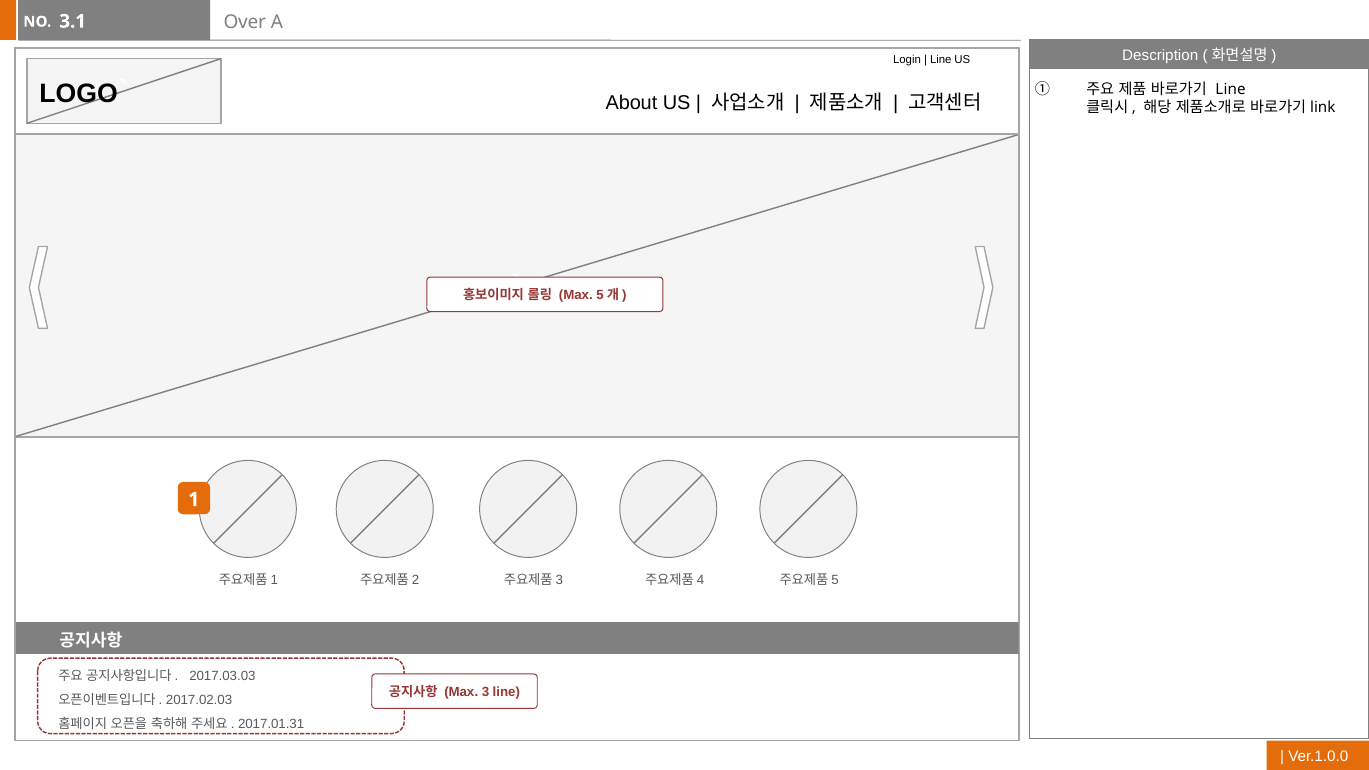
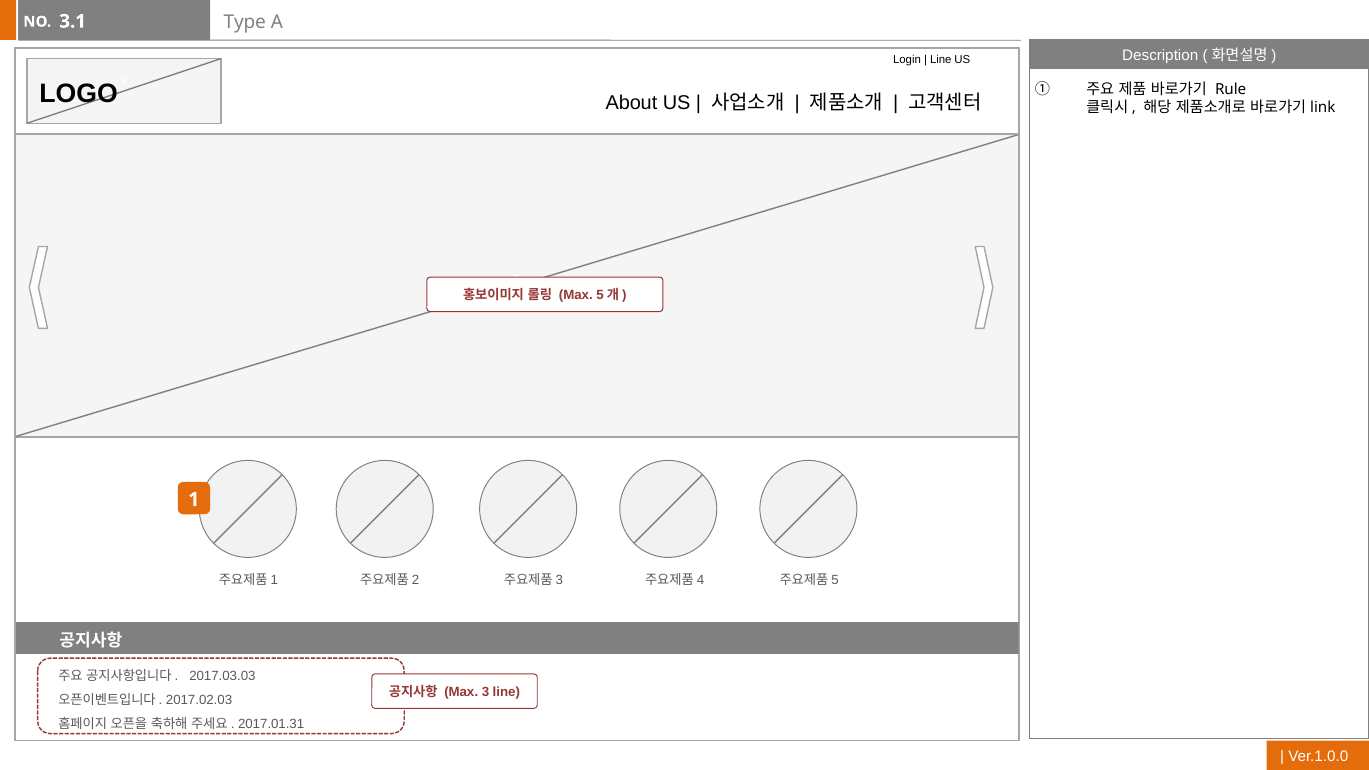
Over: Over -> Type (245, 22)
Line: Line -> Rule (1231, 89)
